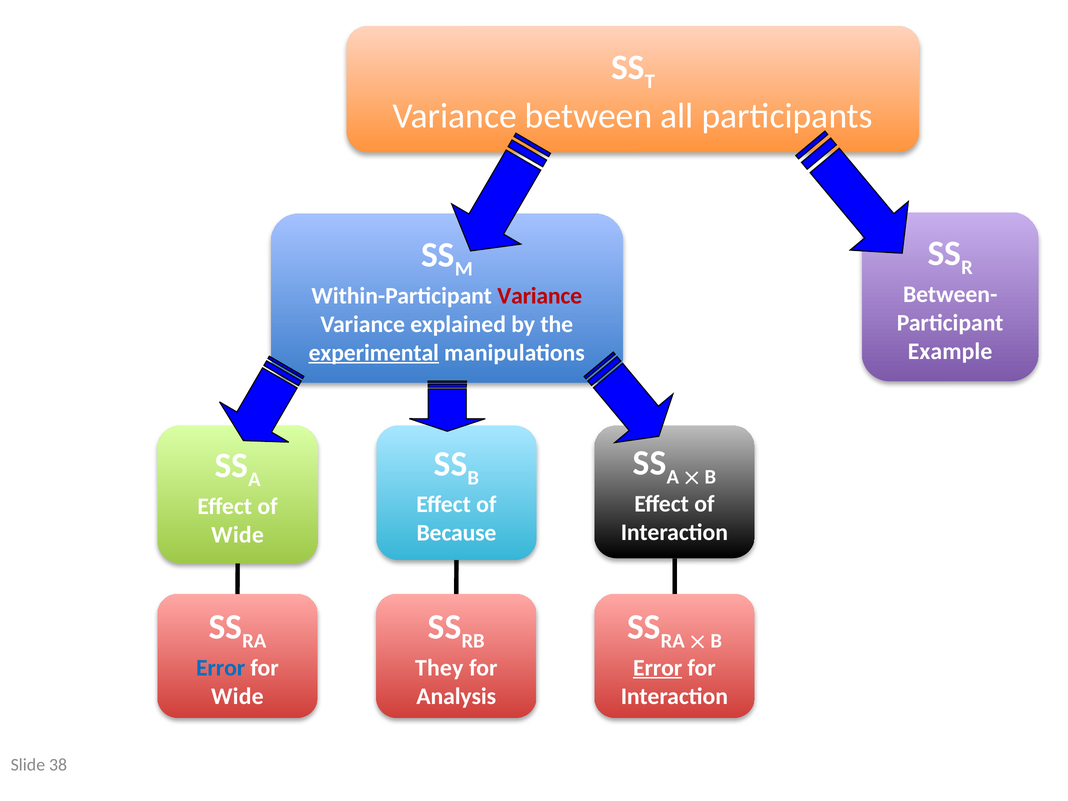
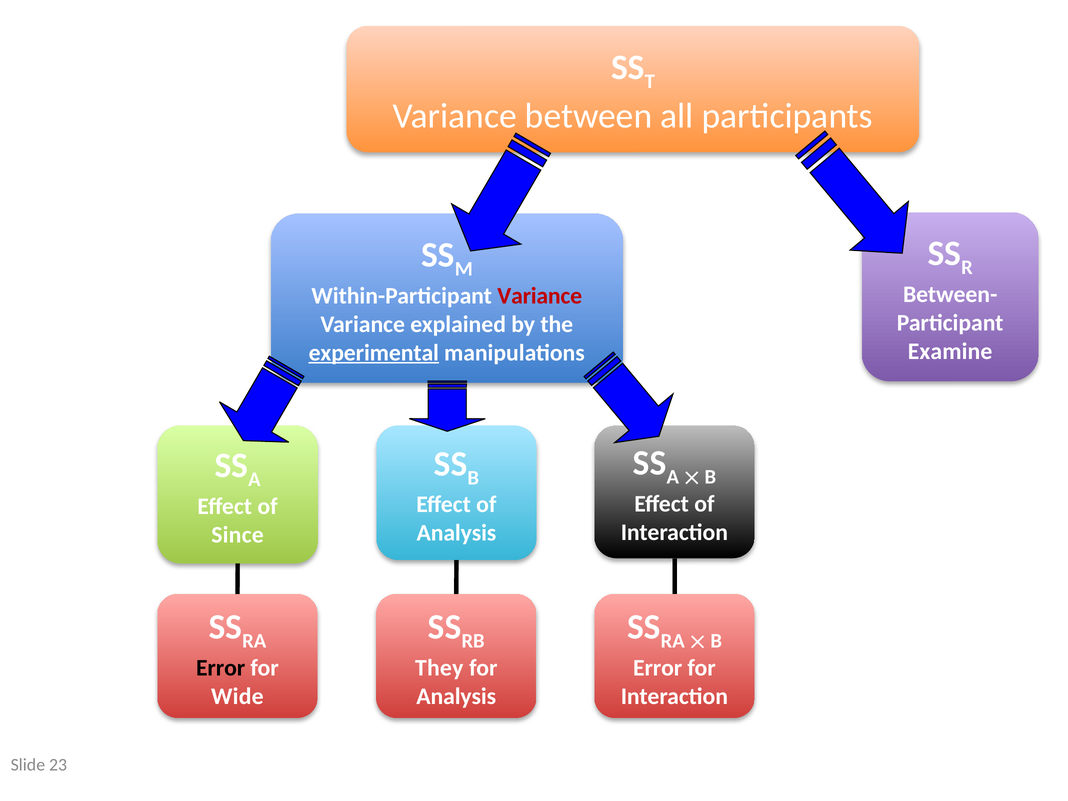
Example: Example -> Examine (950, 351)
Because: Because -> Analysis (456, 533)
Wide: Wide -> Since (238, 535)
Error colour: blue -> black (221, 668)
Error underline: present -> none (658, 668)
38: 38 -> 23 (58, 765)
